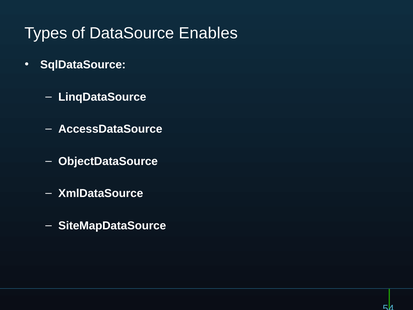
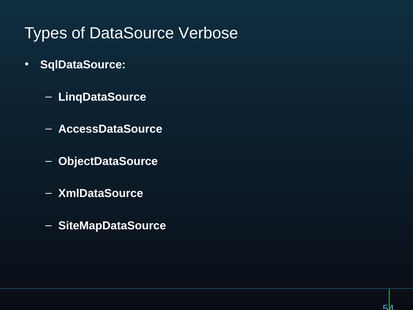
Enables: Enables -> Verbose (208, 33)
